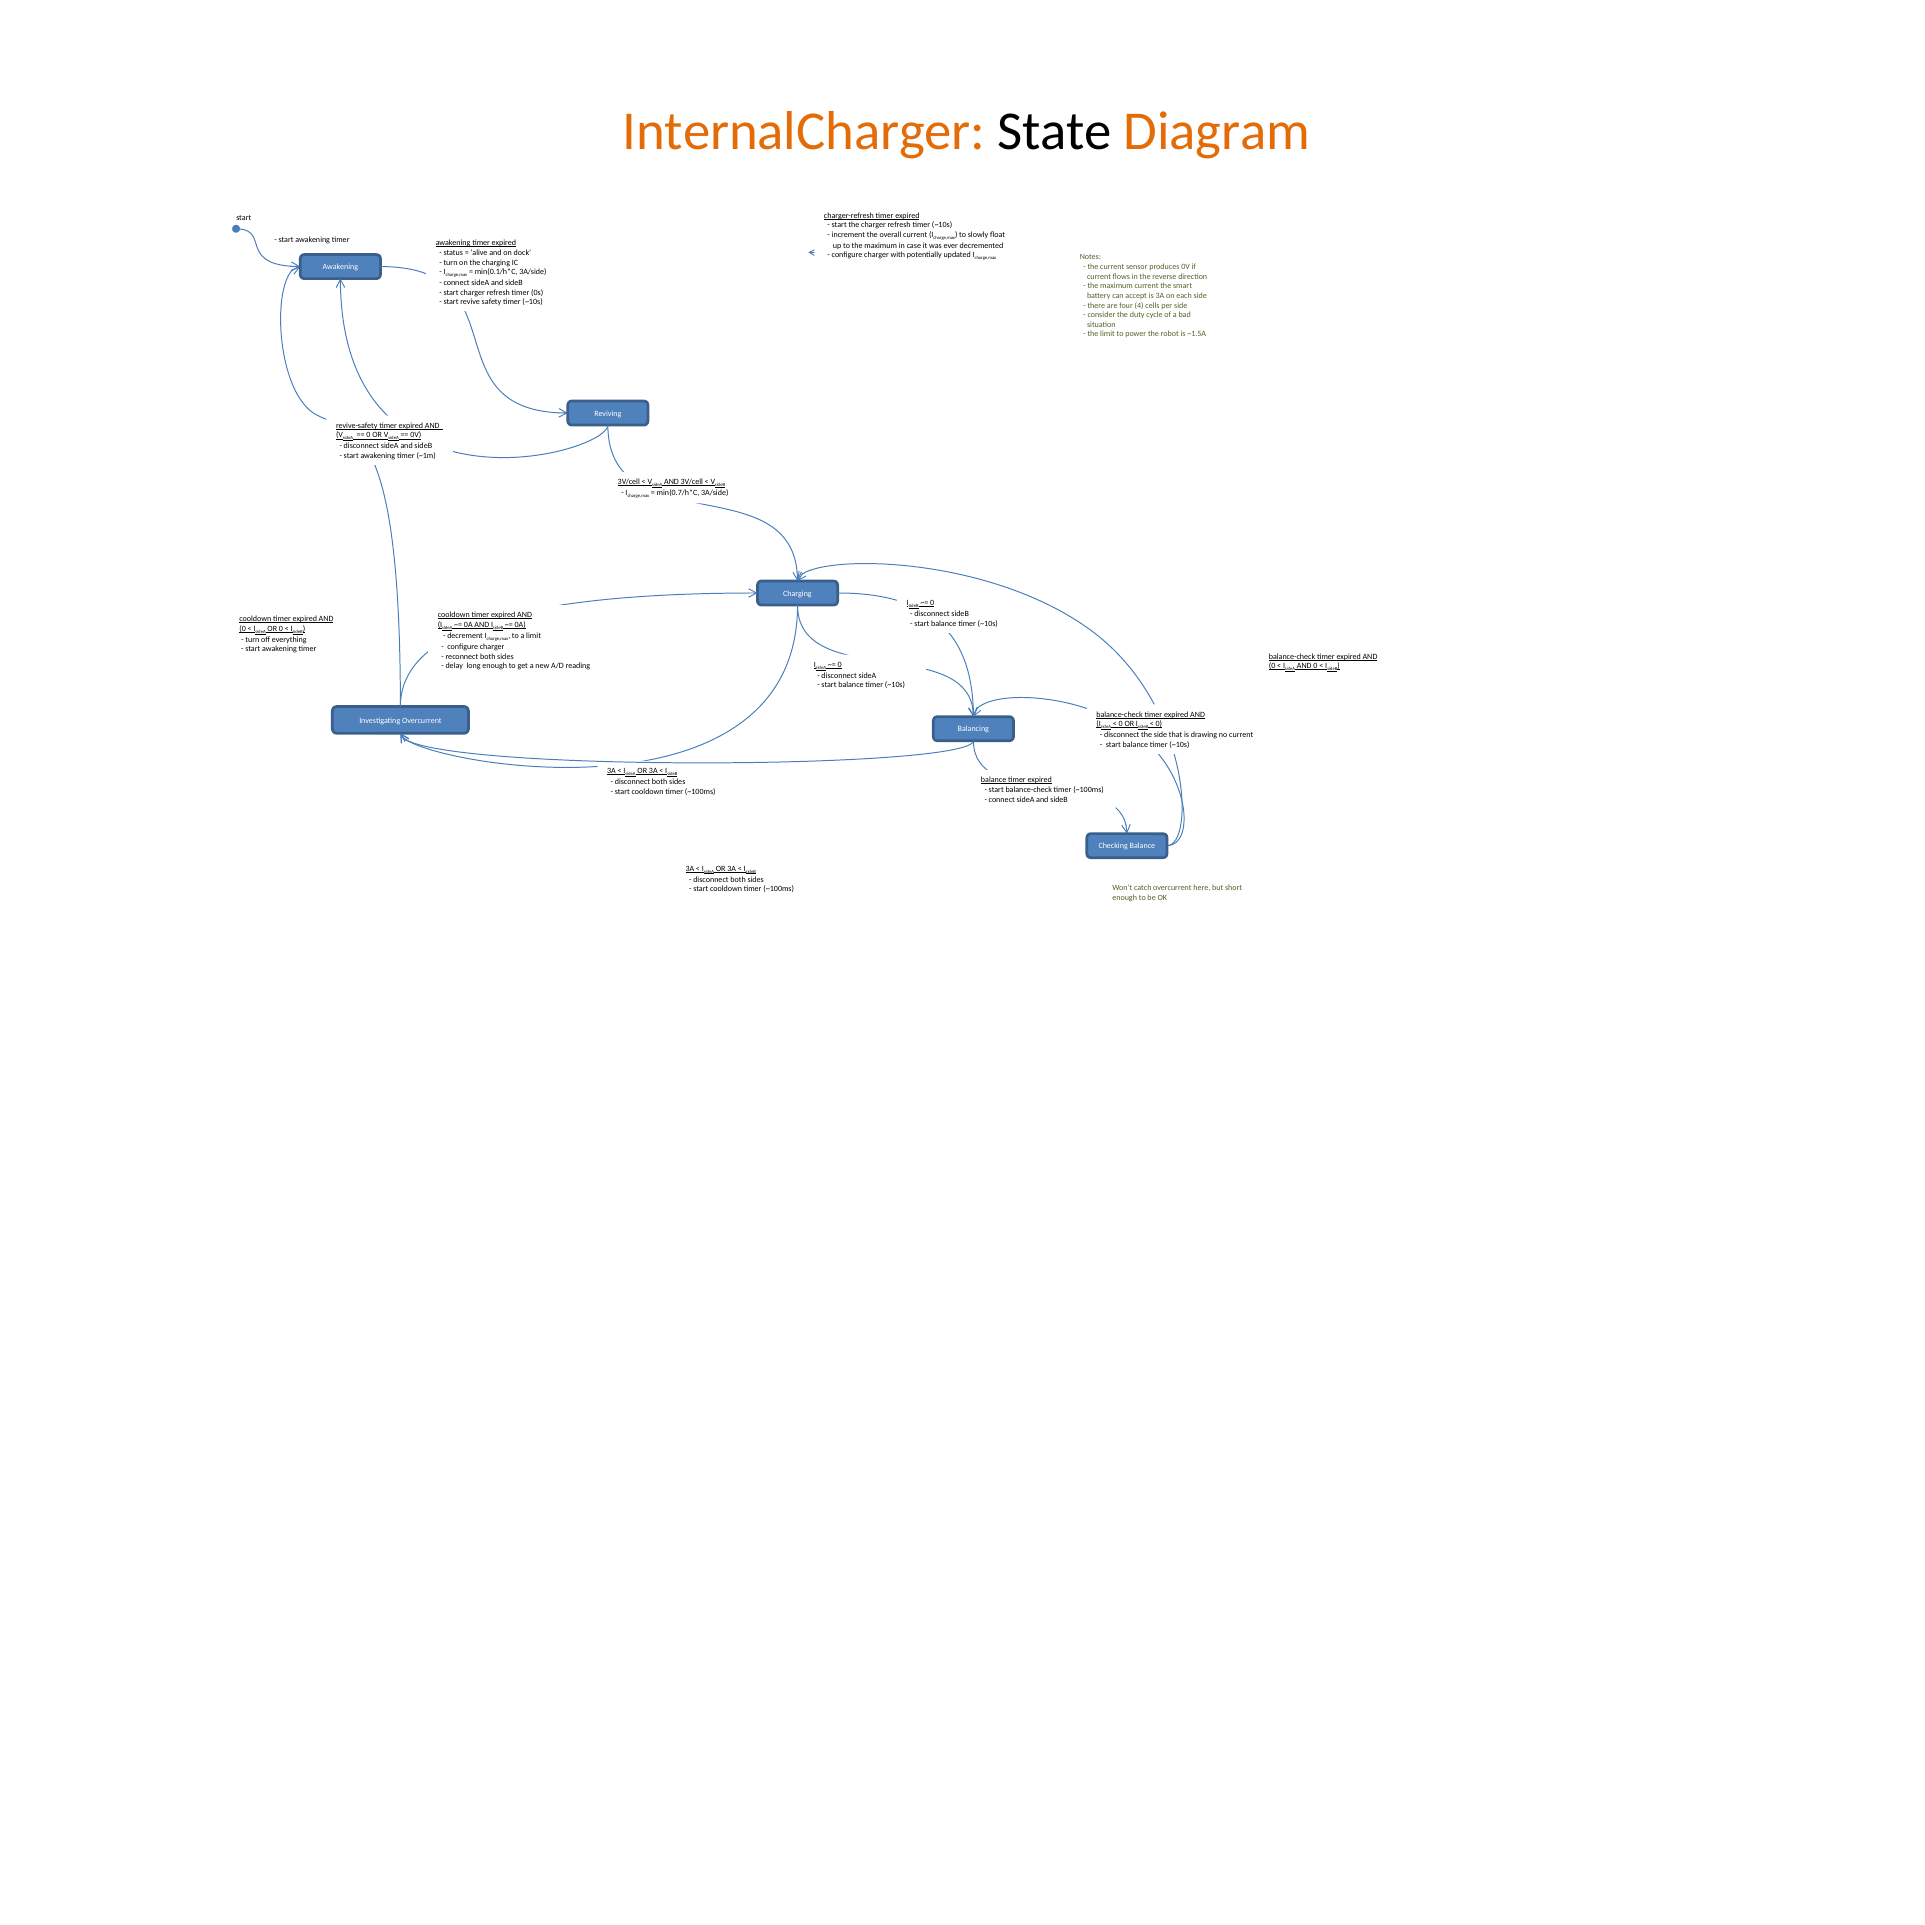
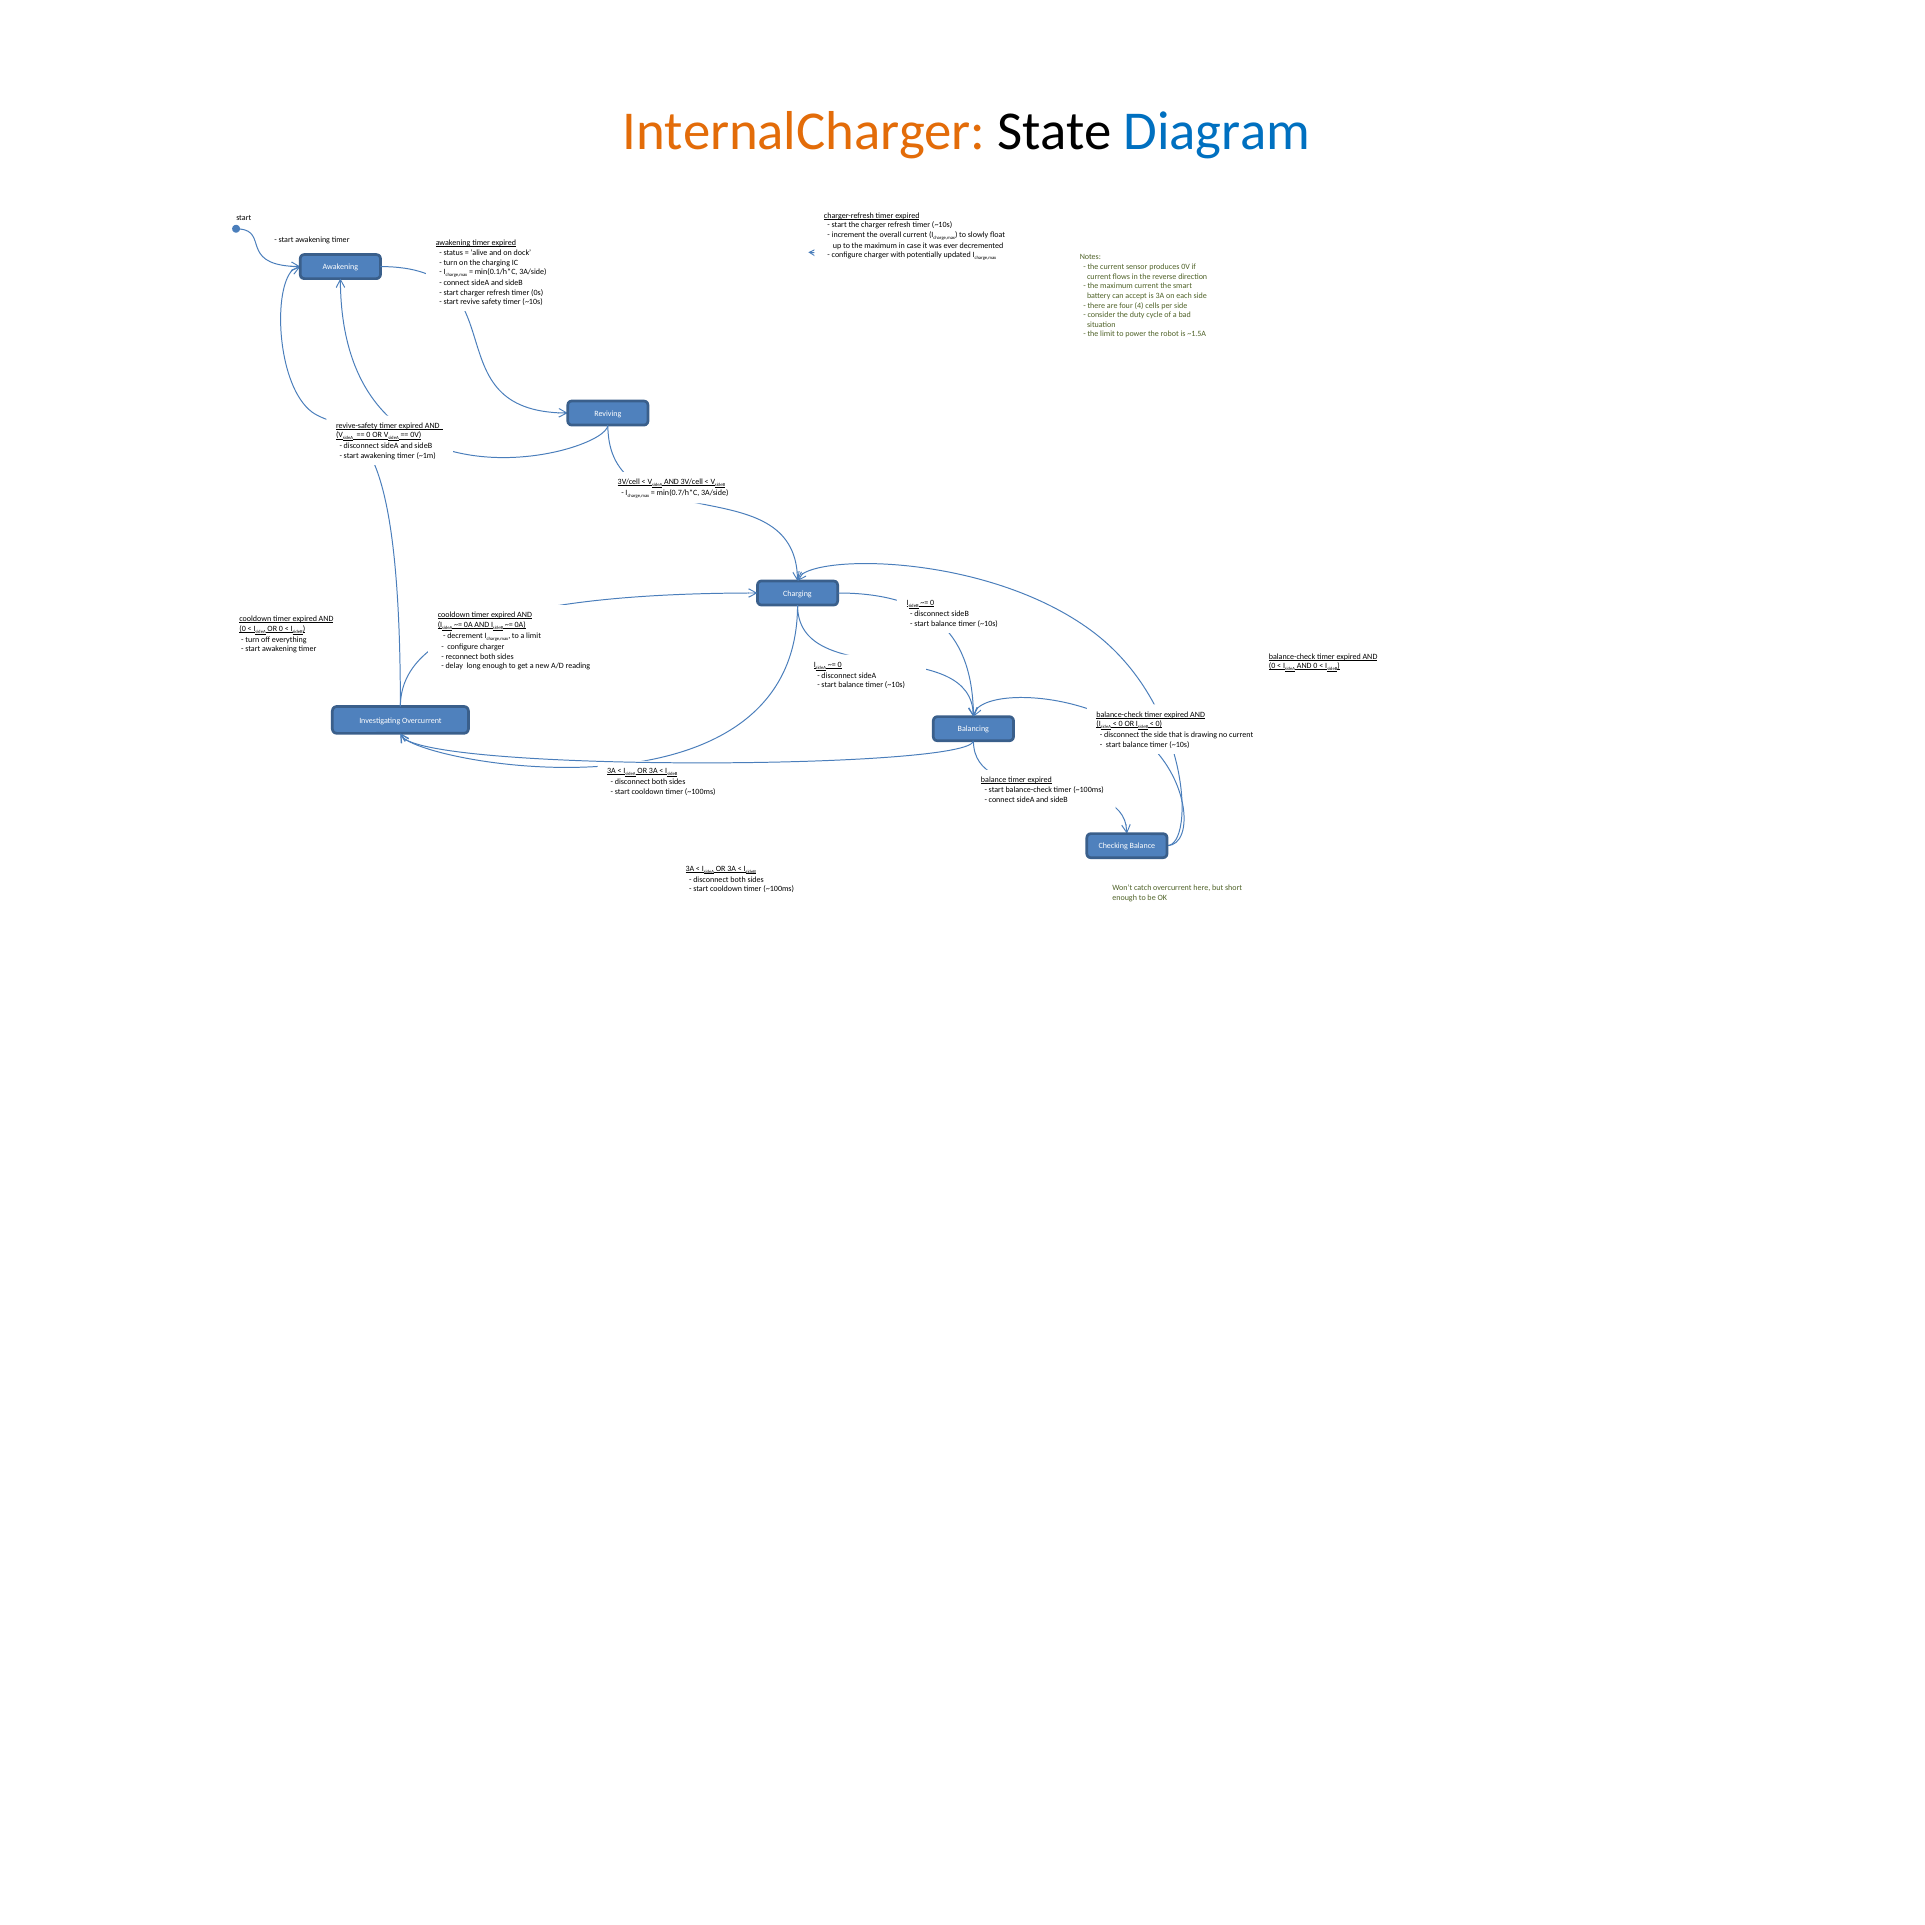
Diagram colour: orange -> blue (1217, 131)
